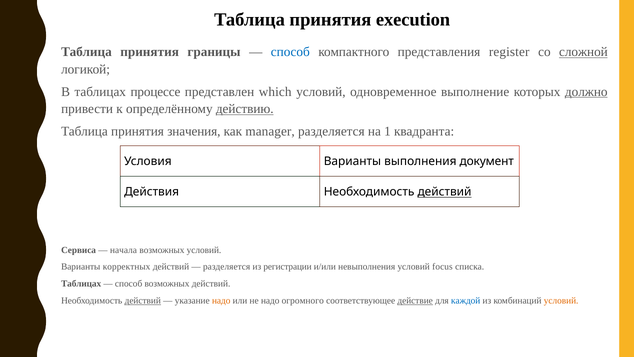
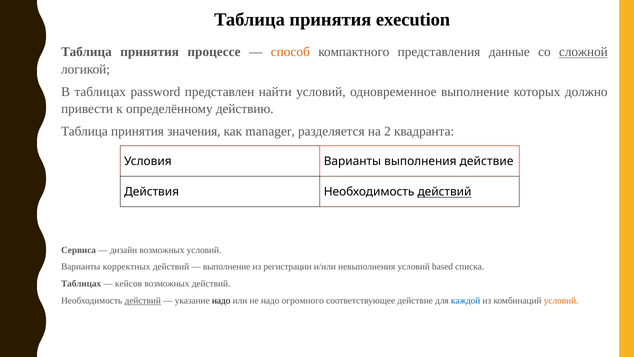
границы: границы -> процессе (214, 52)
способ colour: blue -> orange (290, 52)
register: register -> данные (509, 52)
процессе: процессе -> password (155, 92)
which: which -> найти (275, 92)
должно underline: present -> none (586, 92)
действию underline: present -> none (245, 109)
1: 1 -> 2 (387, 131)
выполнения документ: документ -> действие (487, 161)
начала: начала -> дизайн (124, 250)
разделяется: разделяется -> выполнение (227, 267)
focus: focus -> based (443, 267)
способ: способ -> кейсов (129, 283)
надо colour: orange -> black (221, 300)
действие underline: present -> none (415, 300)
